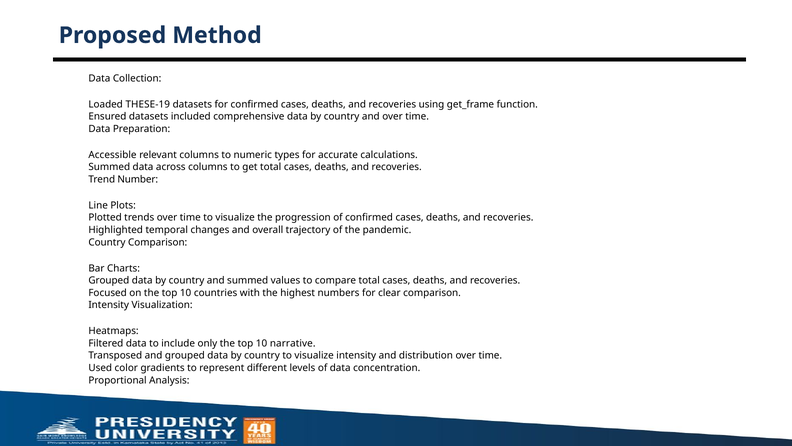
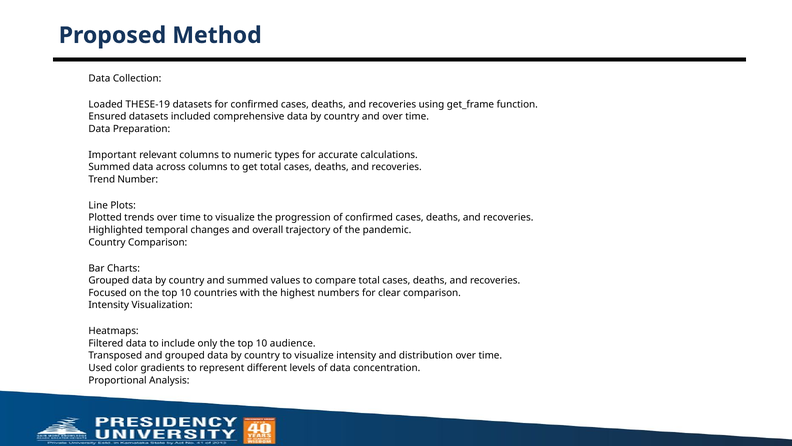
Accessible: Accessible -> Important (113, 155)
narrative: narrative -> audience (293, 343)
